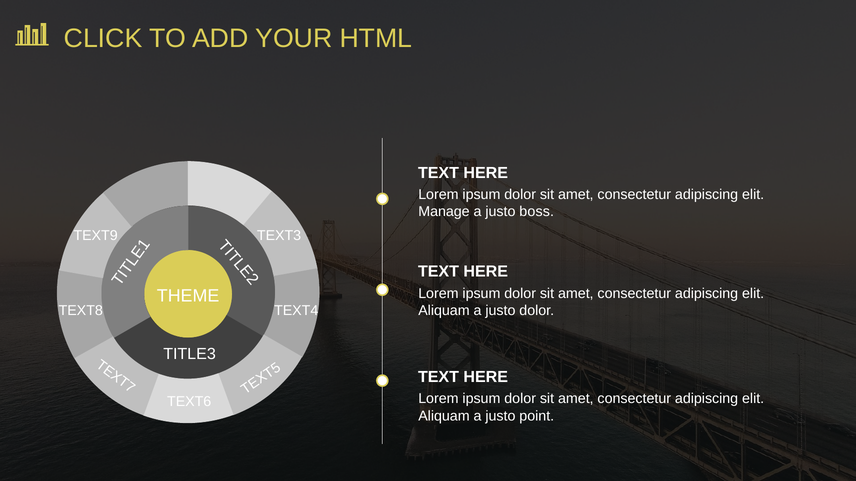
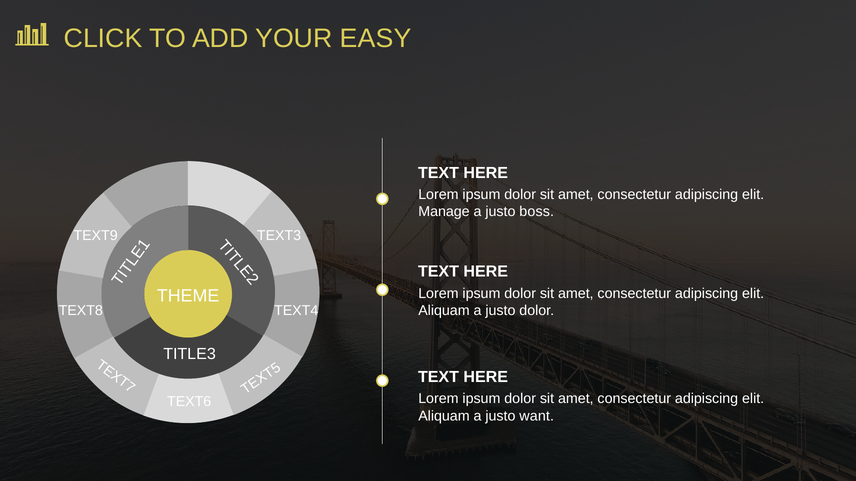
HTML: HTML -> EASY (376, 38)
point: point -> want (537, 416)
